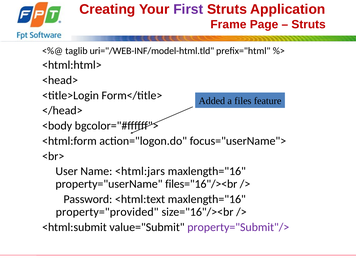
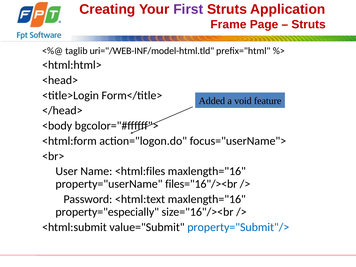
files: files -> void (243, 101)
<html:jars: <html:jars -> <html:files (140, 171)
property="provided: property="provided -> property="especially (107, 212)
property="Submit"/> colour: purple -> blue (238, 227)
